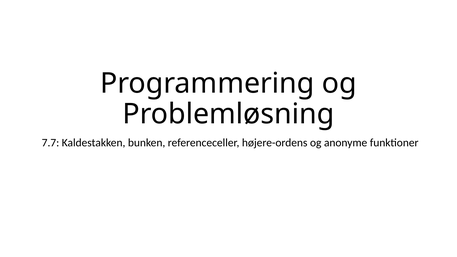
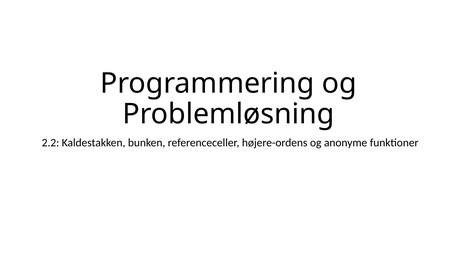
7.7: 7.7 -> 2.2 (50, 143)
